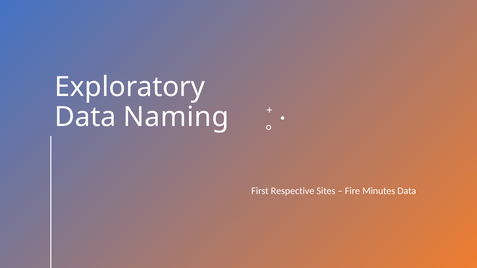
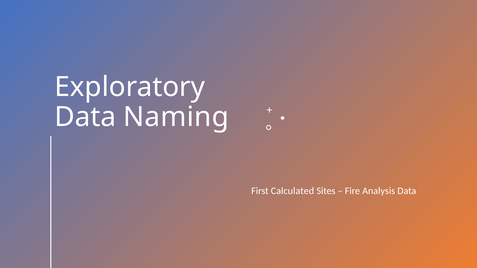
Respective: Respective -> Calculated (292, 191)
Minutes: Minutes -> Analysis (379, 191)
